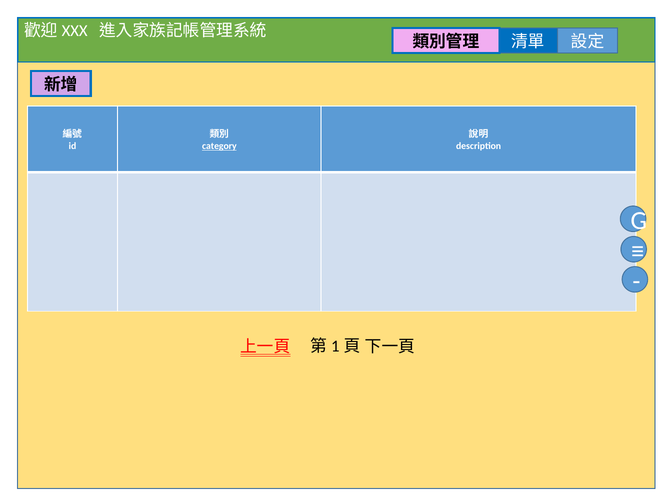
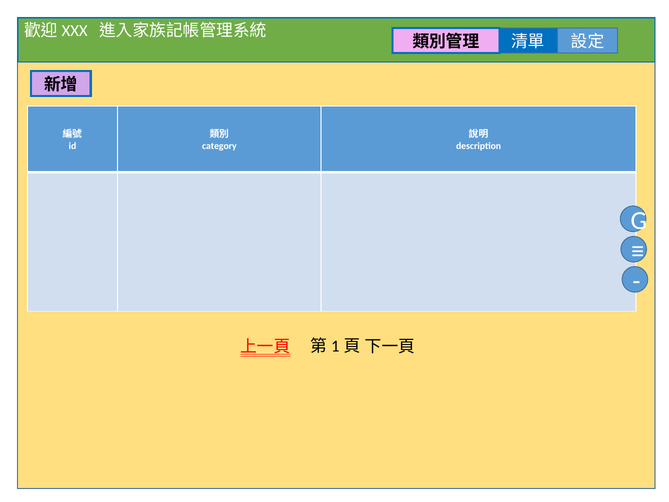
category underline: present -> none (219, 146)
